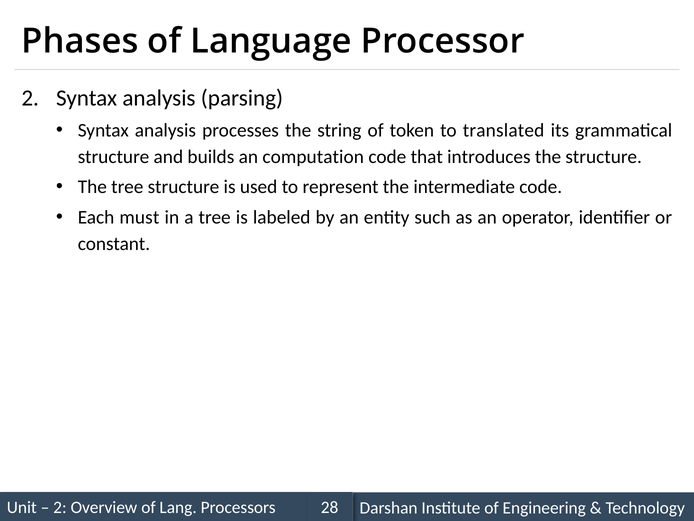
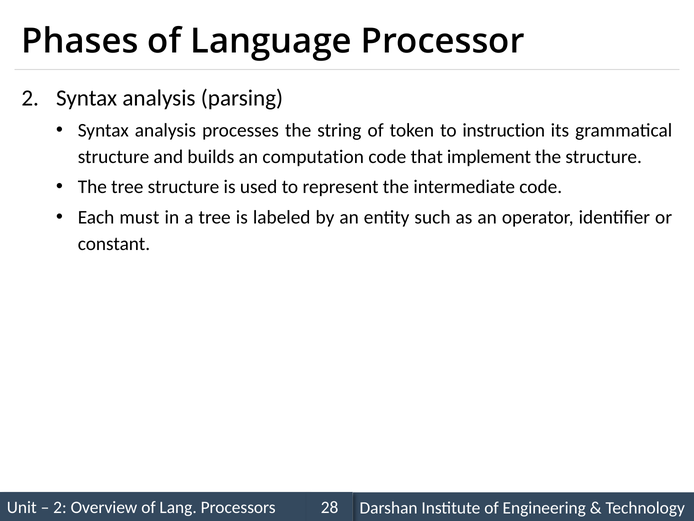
translated: translated -> instruction (504, 130)
introduces: introduces -> implement (489, 157)
